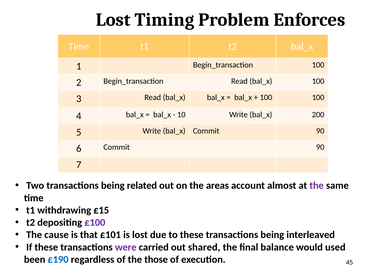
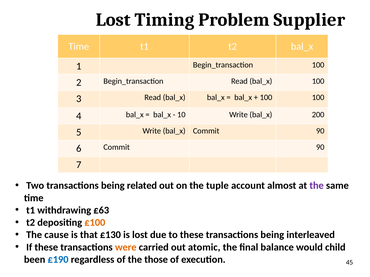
Enforces: Enforces -> Supplier (309, 20)
areas: areas -> tuple (217, 186)
£15: £15 -> £63 (101, 211)
£100 colour: purple -> orange (95, 223)
£101: £101 -> £130 (110, 235)
were colour: purple -> orange (126, 248)
shared: shared -> atomic (204, 248)
used: used -> child (335, 248)
